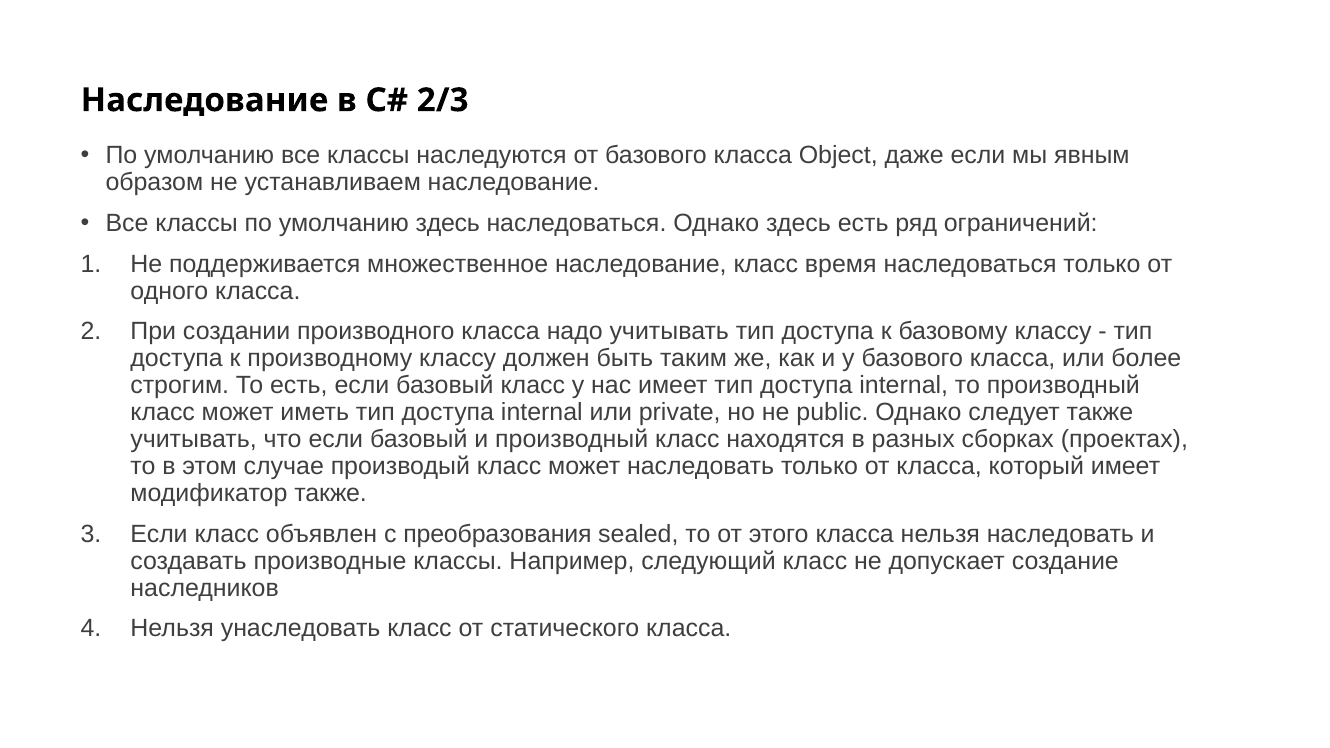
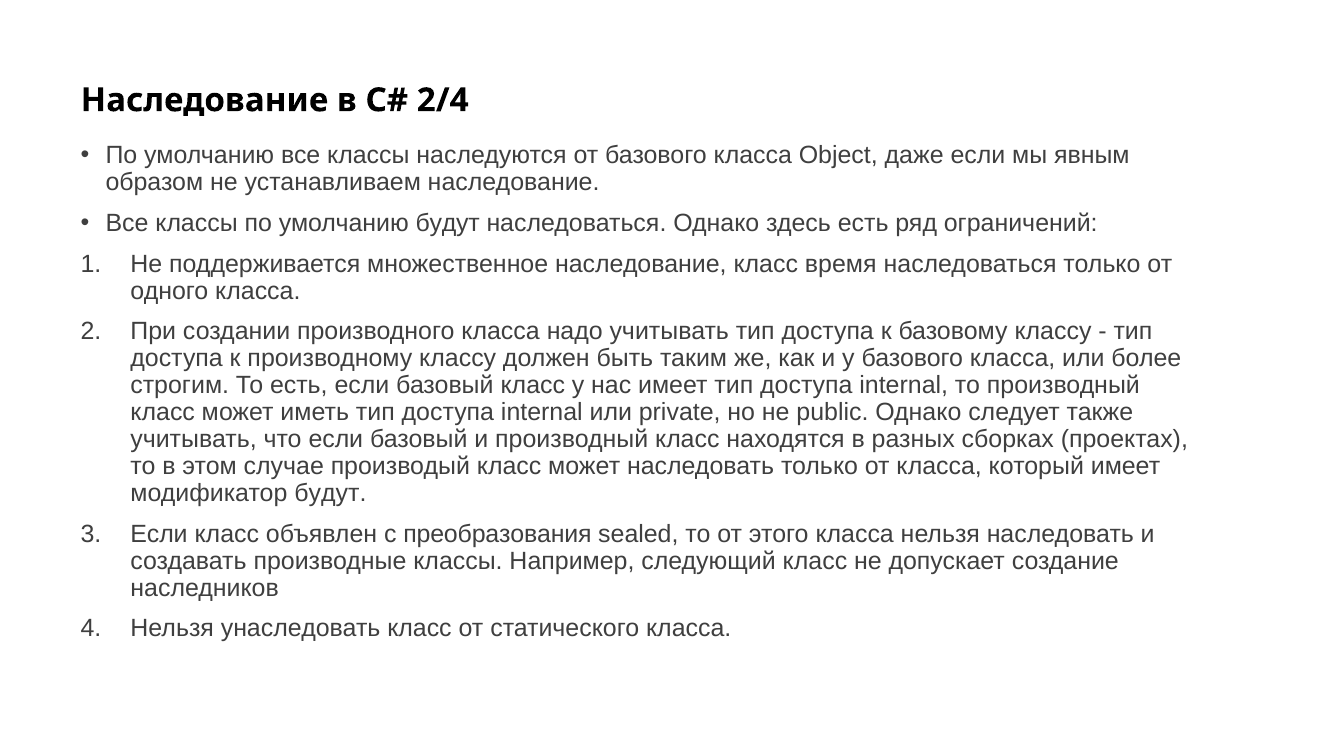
2/3: 2/3 -> 2/4 (443, 100)
умолчанию здесь: здесь -> будут (448, 223)
модификатор также: также -> будут (330, 493)
